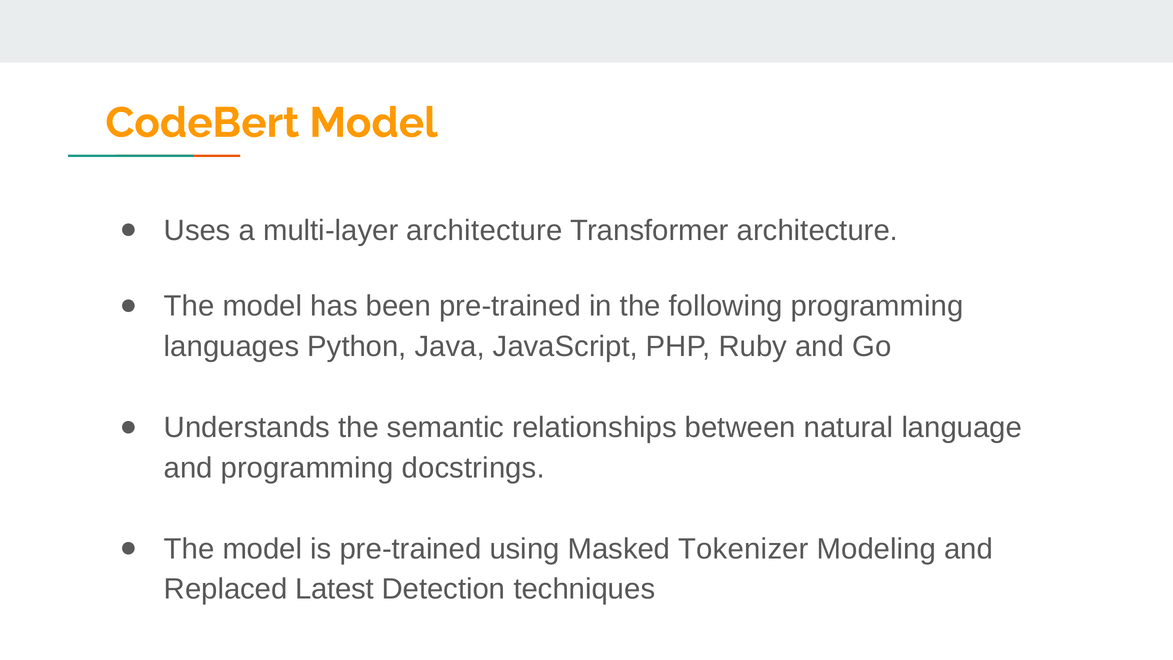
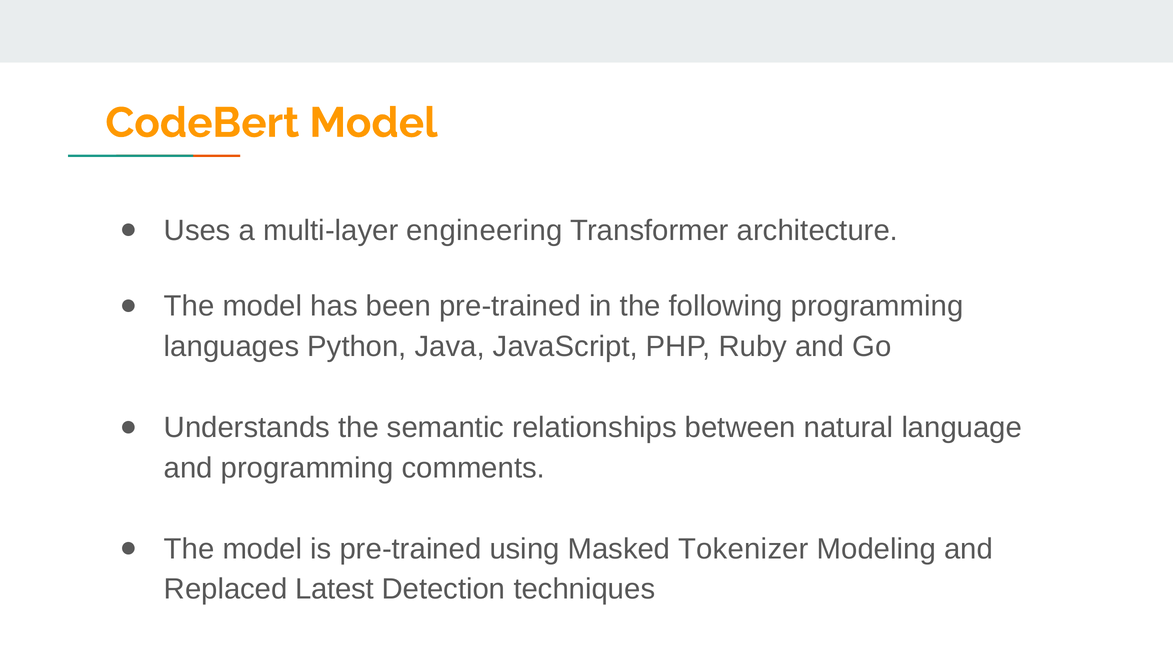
multi-layer architecture: architecture -> engineering (484, 230)
docstrings: docstrings -> comments (473, 468)
